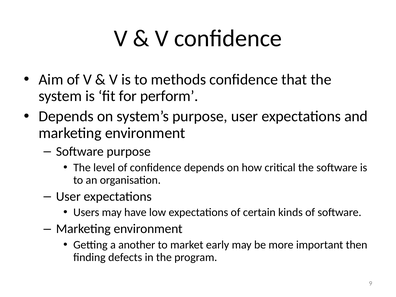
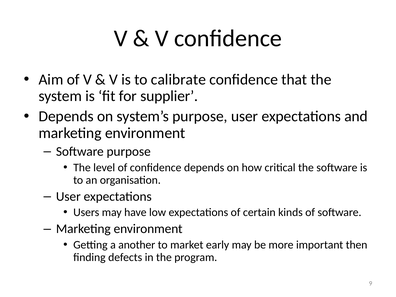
methods: methods -> calibrate (178, 80)
perform: perform -> supplier (169, 96)
